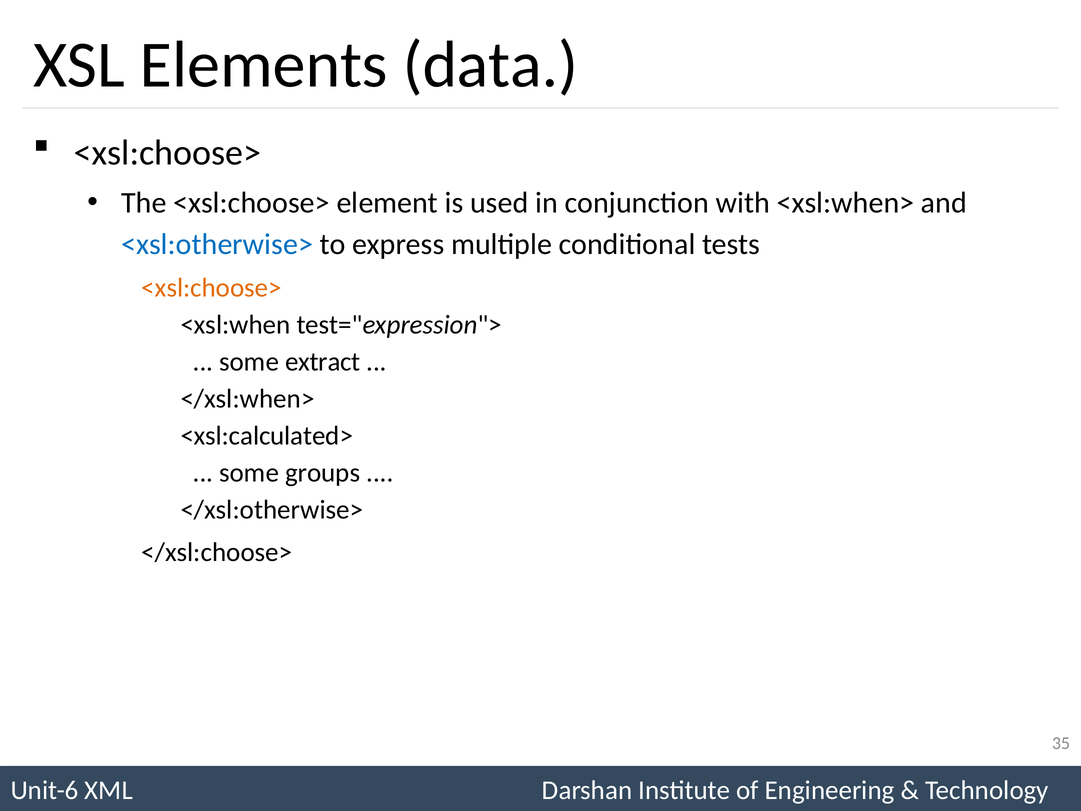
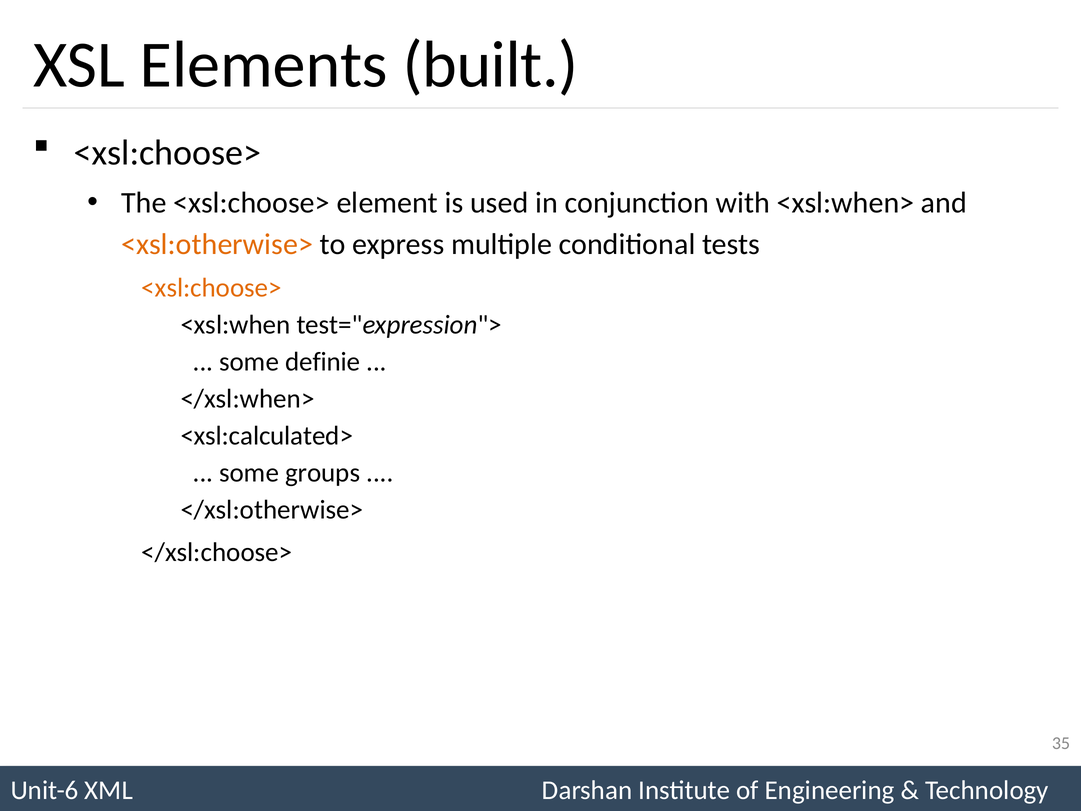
data: data -> built (491, 65)
<xsl:otherwise> colour: blue -> orange (217, 244)
extract: extract -> definie (323, 362)
